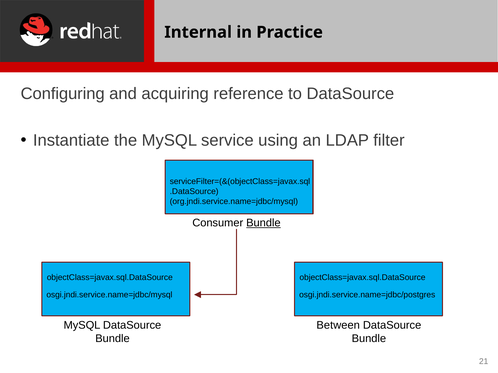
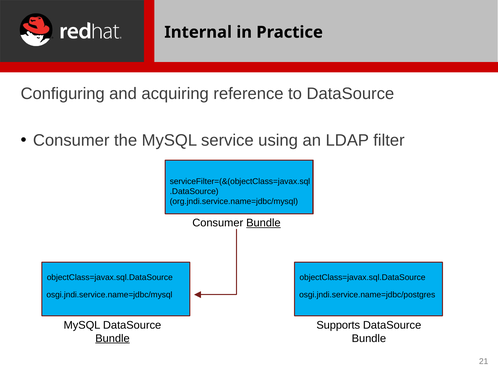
Instantiate: Instantiate -> Consumer (71, 141)
Between: Between -> Supports (338, 326)
Bundle underline: none -> present (112, 339)
